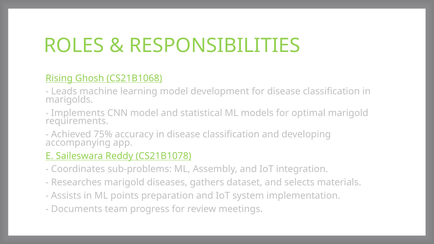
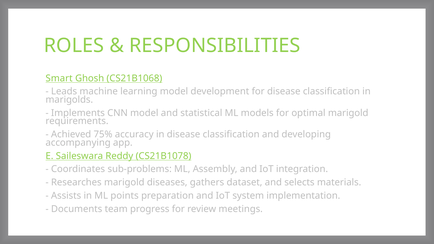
Rising: Rising -> Smart (59, 78)
